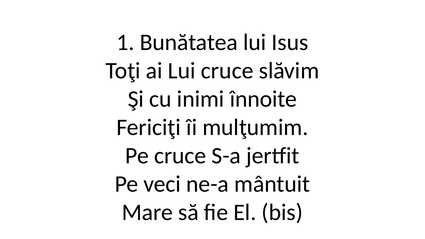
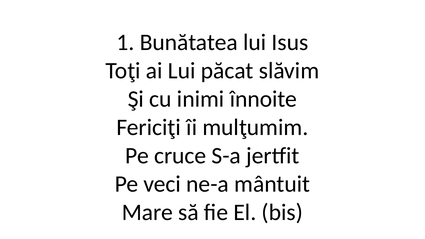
Lui cruce: cruce -> păcat (227, 71)
